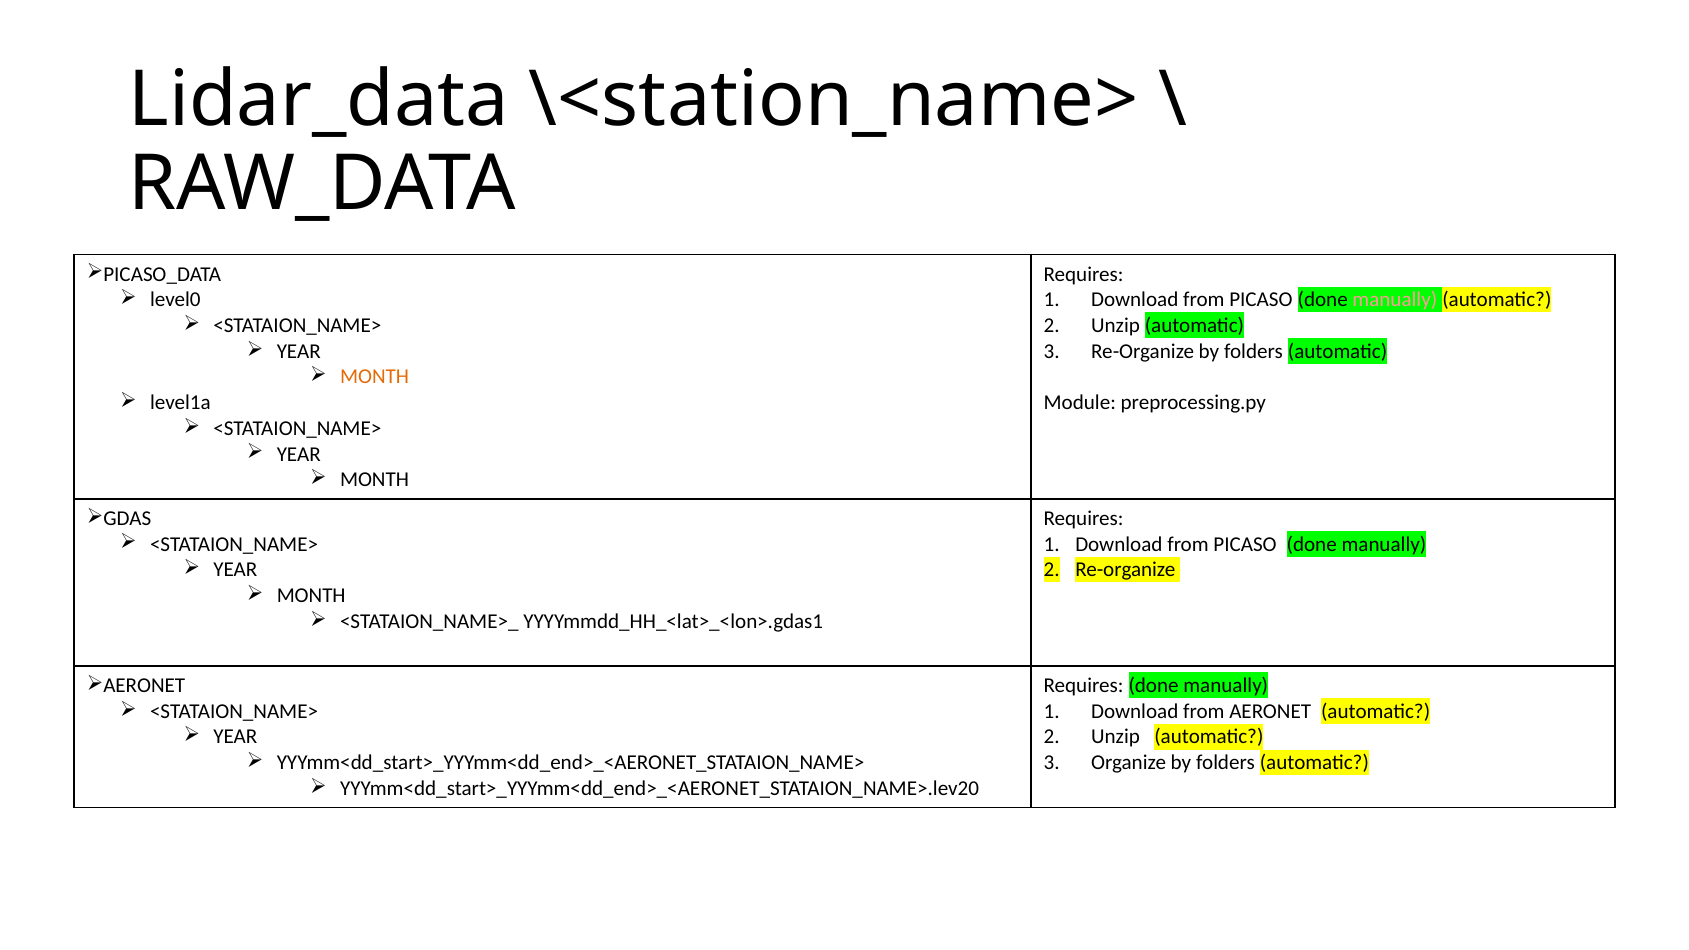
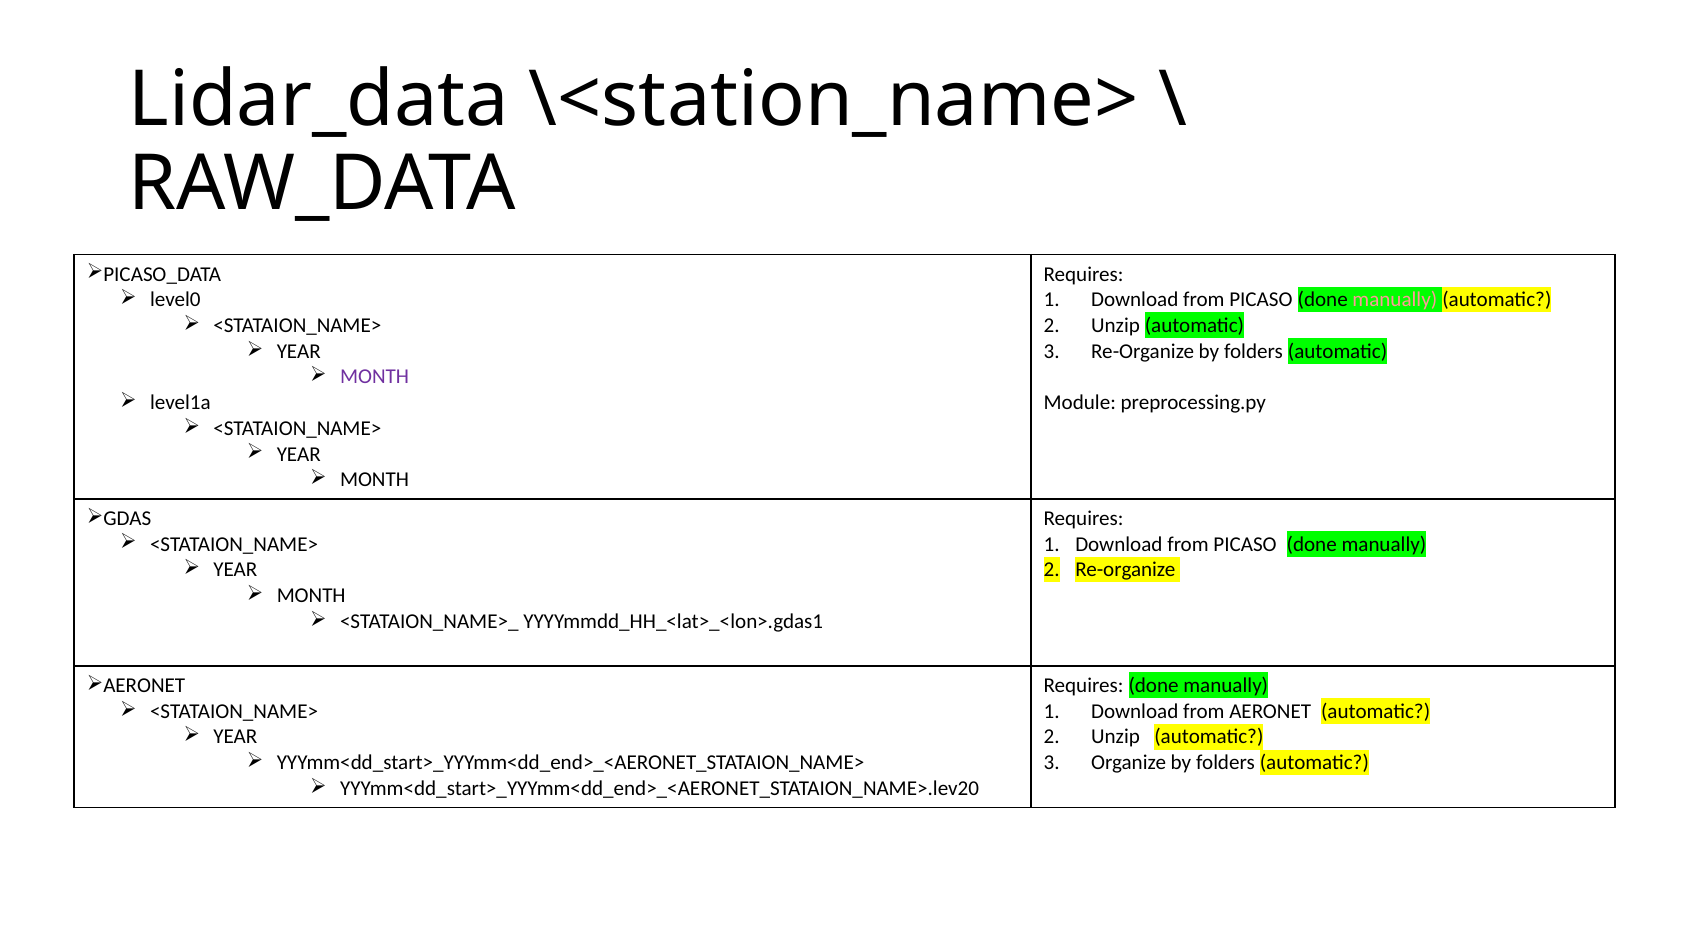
MONTH colour: orange -> purple (375, 377)
